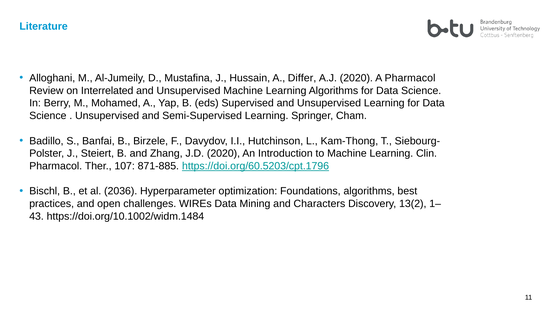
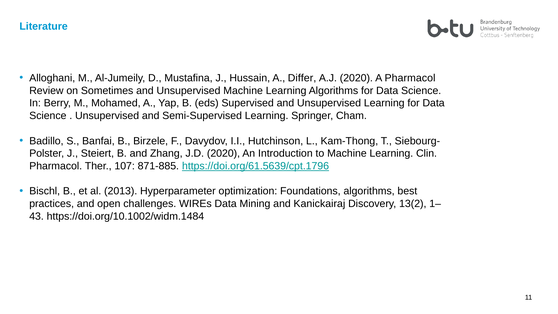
Interrelated: Interrelated -> Sometimes (107, 91)
https://doi.org/60.5203/cpt.1796: https://doi.org/60.5203/cpt.1796 -> https://doi.org/61.5639/cpt.1796 (256, 166)
2036: 2036 -> 2013 (121, 191)
Characters: Characters -> Kanickairaj (319, 204)
